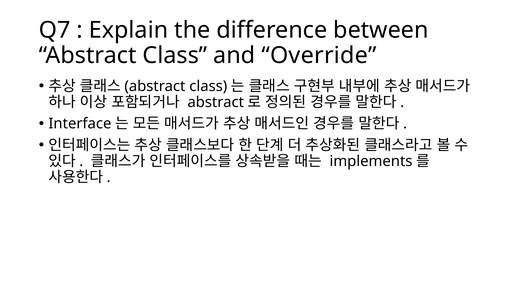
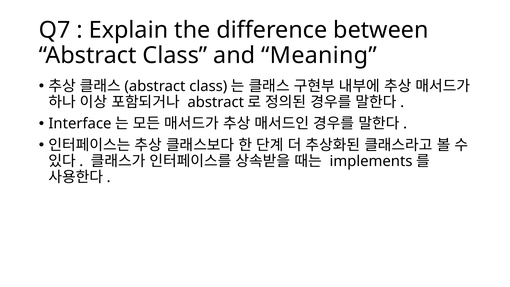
Override: Override -> Meaning (319, 55)
